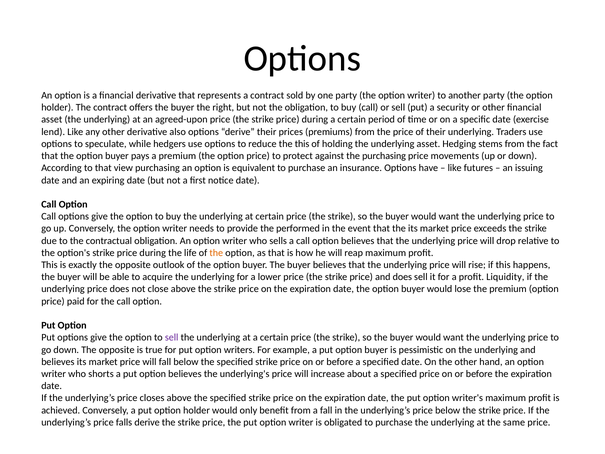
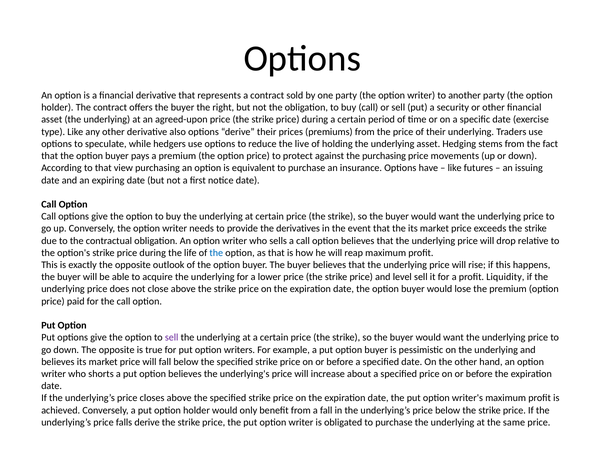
lend: lend -> type (53, 132)
the this: this -> live (302, 144)
performed: performed -> derivatives (298, 229)
the colour: orange -> blue (216, 253)
and does: does -> level (402, 277)
